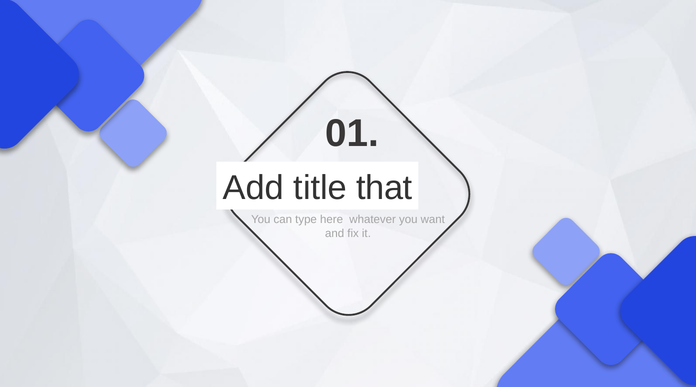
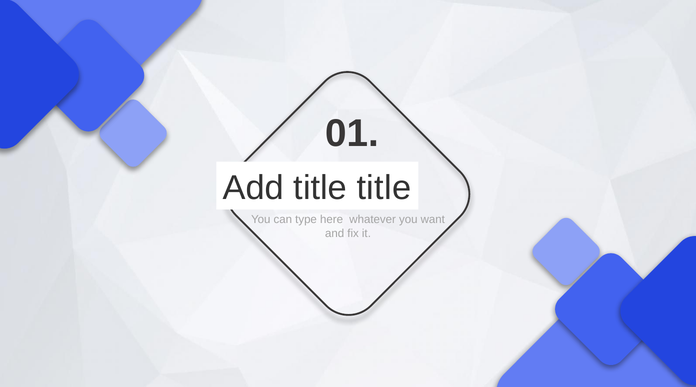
title that: that -> title (384, 188)
